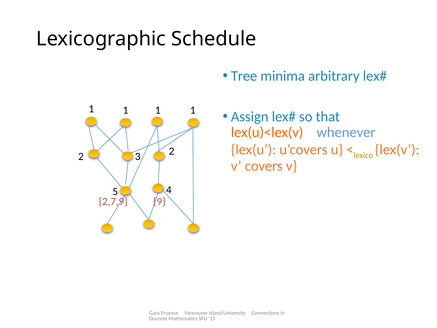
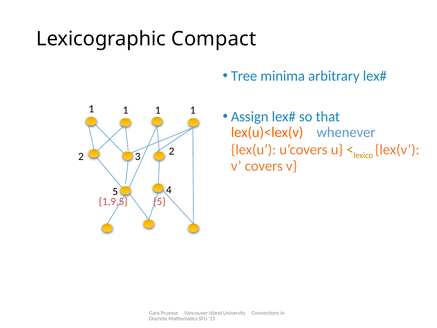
Schedule: Schedule -> Compact (214, 39)
2,7,9: 2,7,9 -> 1,9,5 (113, 202)
9: 9 -> 5 (159, 202)
